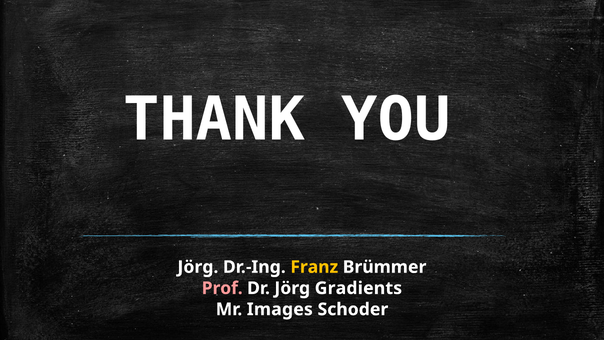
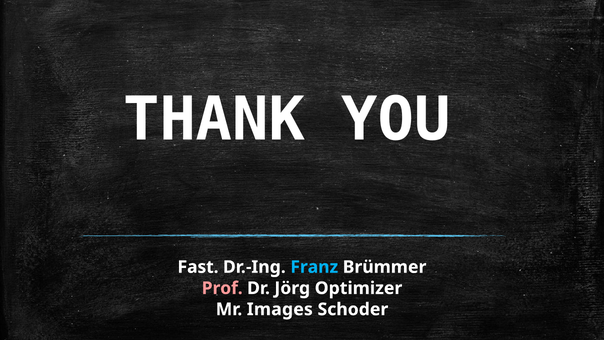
Jörg: Jörg -> Fast (198, 267)
Franz colour: yellow -> light blue (314, 267)
Gradients: Gradients -> Optimizer (358, 288)
